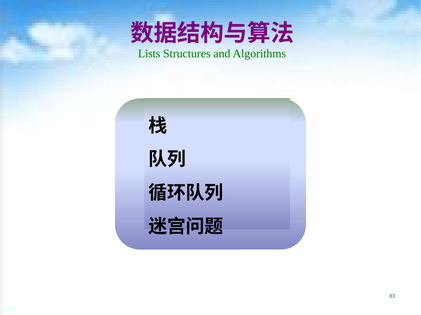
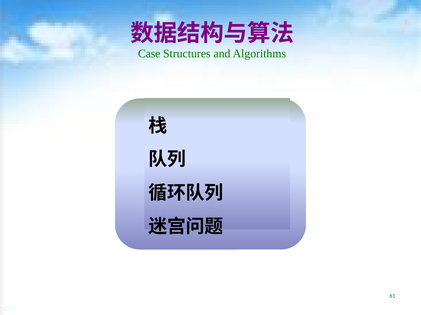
Lists: Lists -> Case (149, 54)
